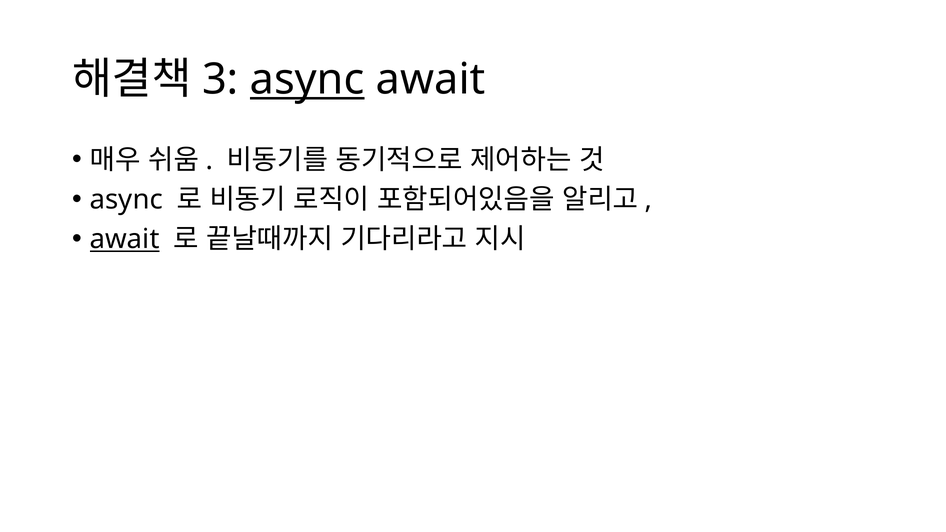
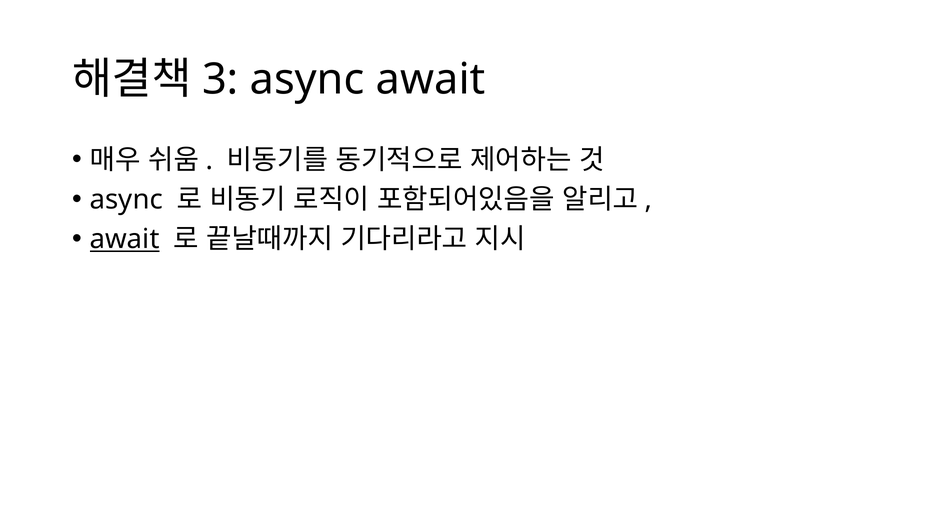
async underline: present -> none (307, 79)
